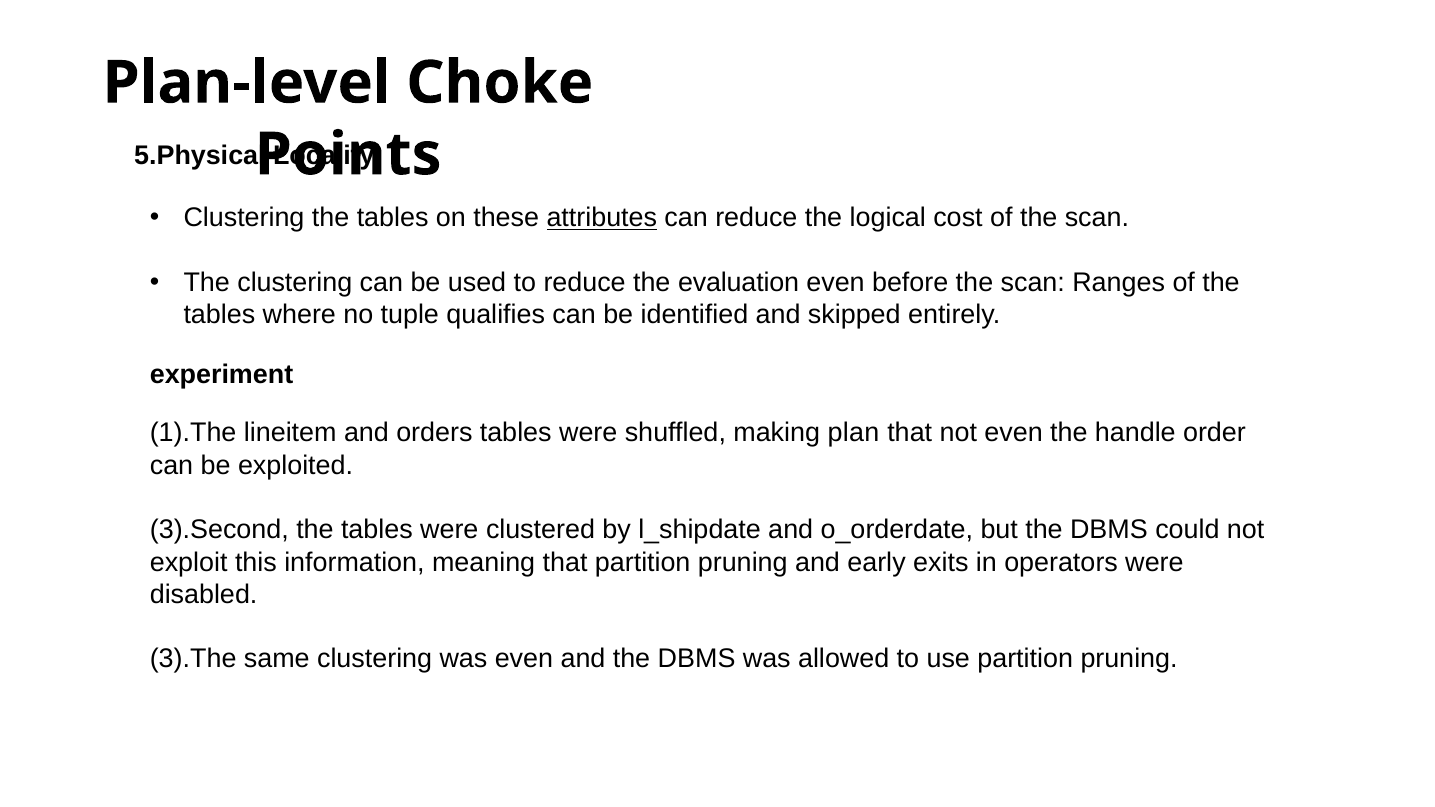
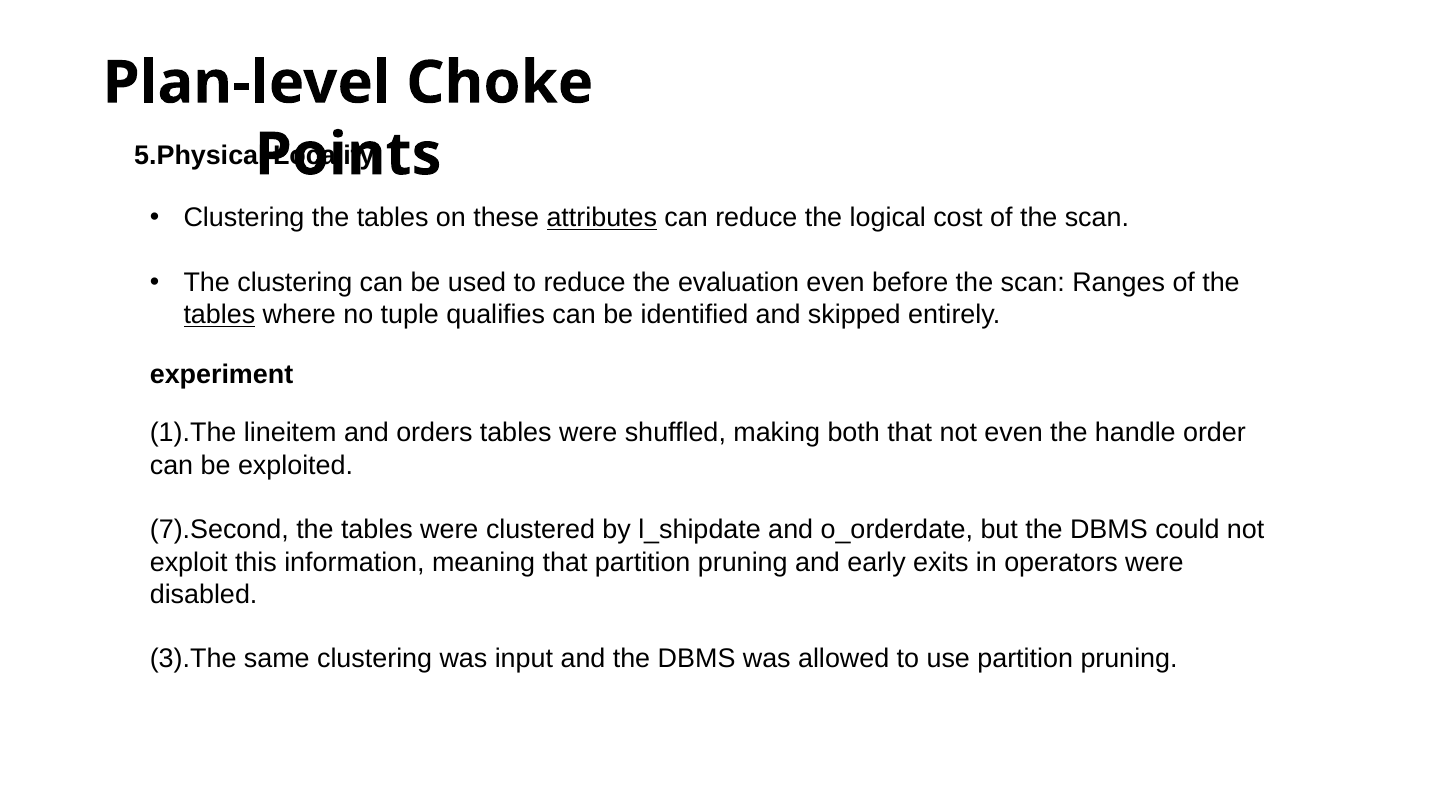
tables underline: none -> present (219, 315)
plan: plan -> both (854, 433)
3).Second: 3).Second -> 7).Second (219, 530)
was even: even -> input (524, 659)
